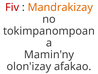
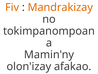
Fiv colour: red -> orange (12, 7)
